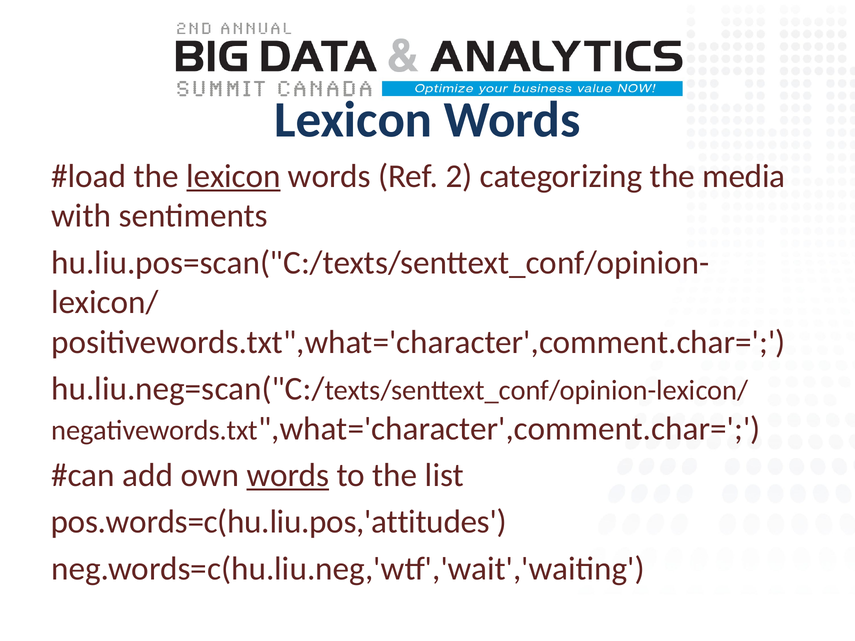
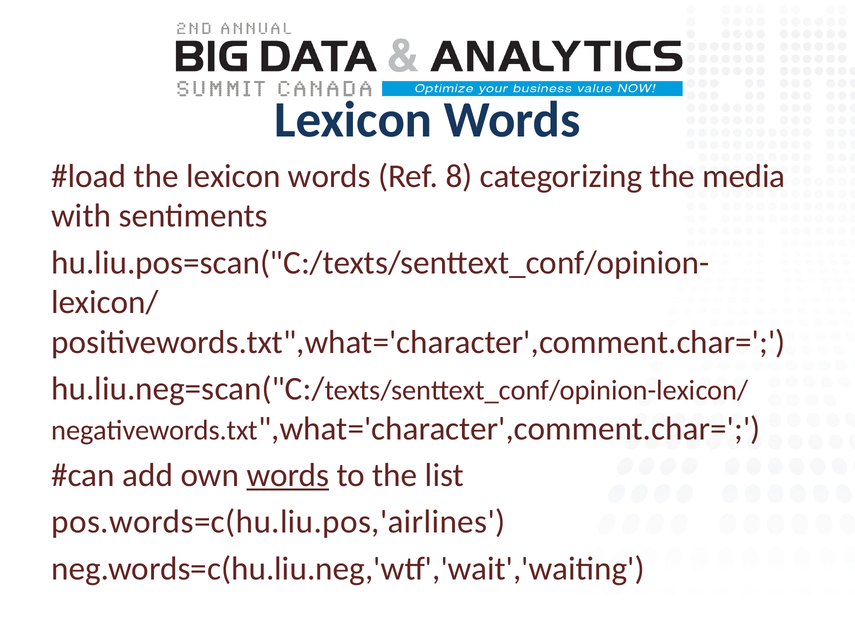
lexicon underline: present -> none (233, 176)
2: 2 -> 8 (459, 176)
pos.words=c(hu.liu.pos,'attitudes: pos.words=c(hu.liu.pos,'attitudes -> pos.words=c(hu.liu.pos,'airlines (278, 522)
